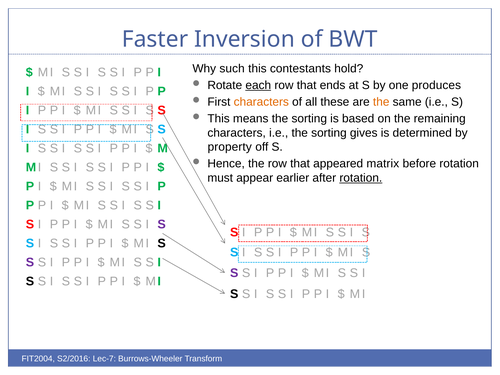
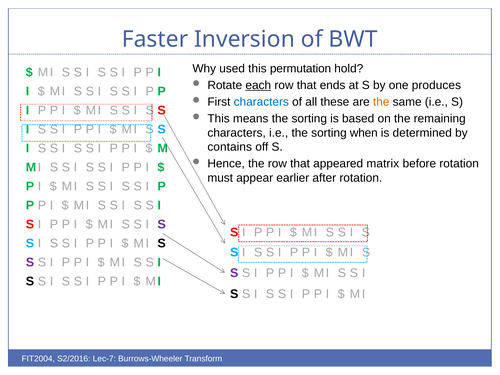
such: such -> used (232, 69)
contestants: contestants -> permutation (301, 69)
characters colour: orange -> blue (261, 102)
gives: gives -> when (364, 133)
property: property -> contains (230, 147)
rotation underline: present -> none (361, 178)
